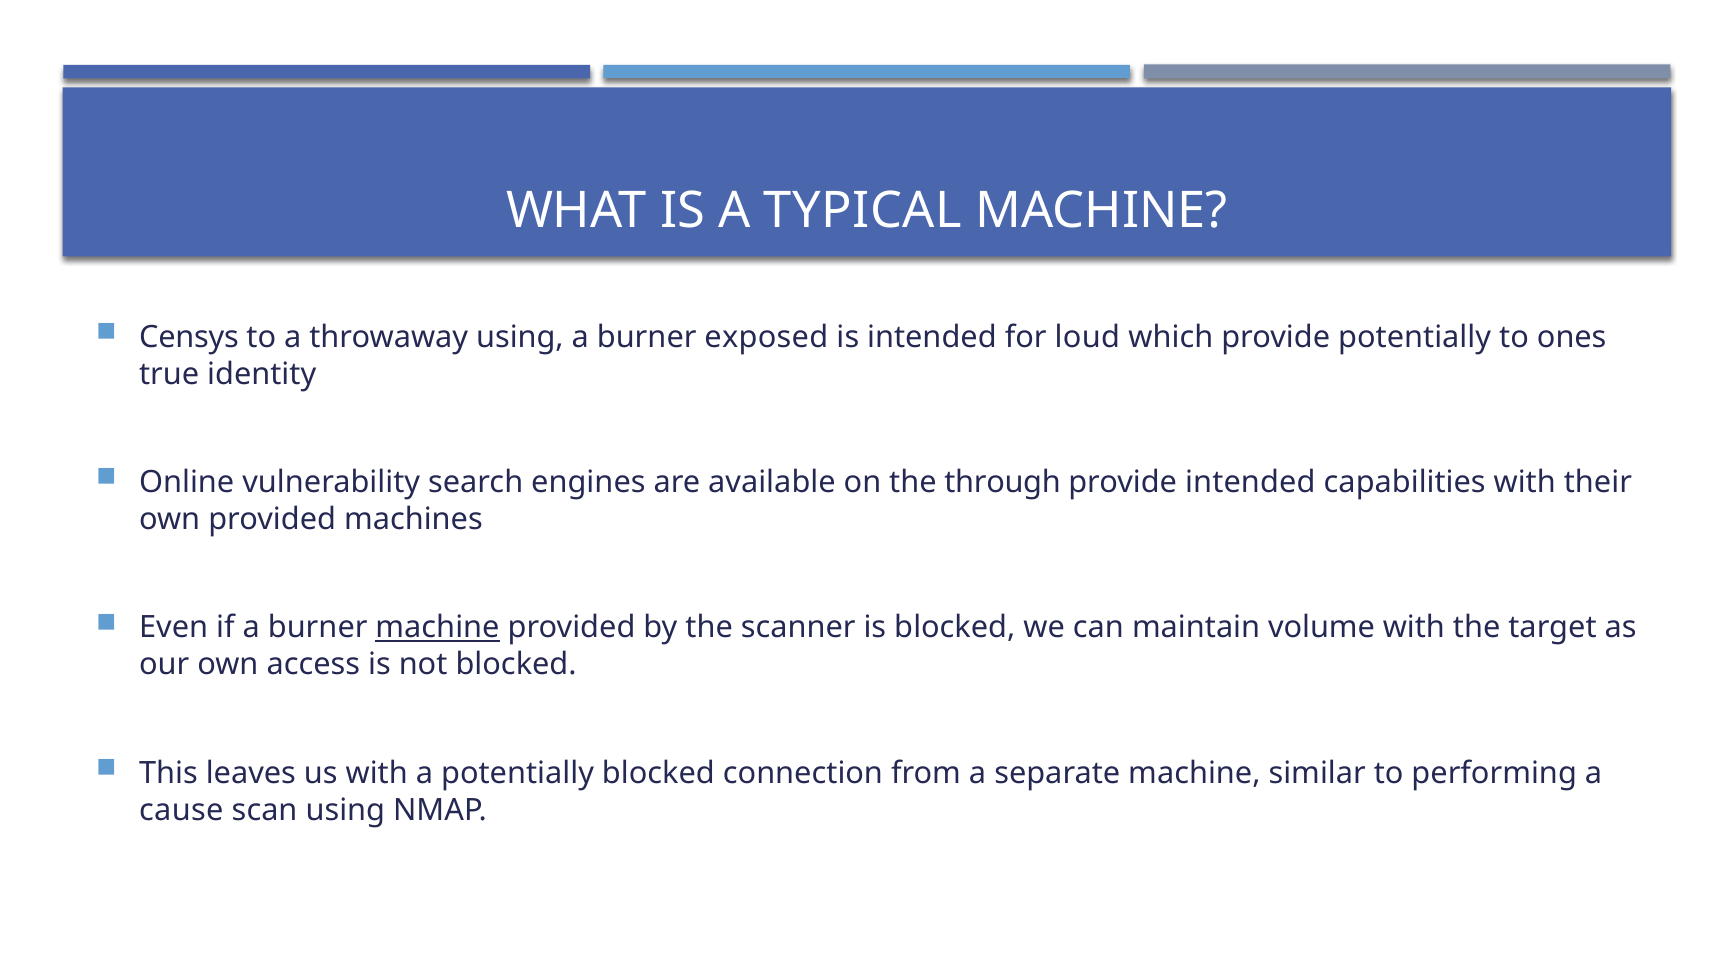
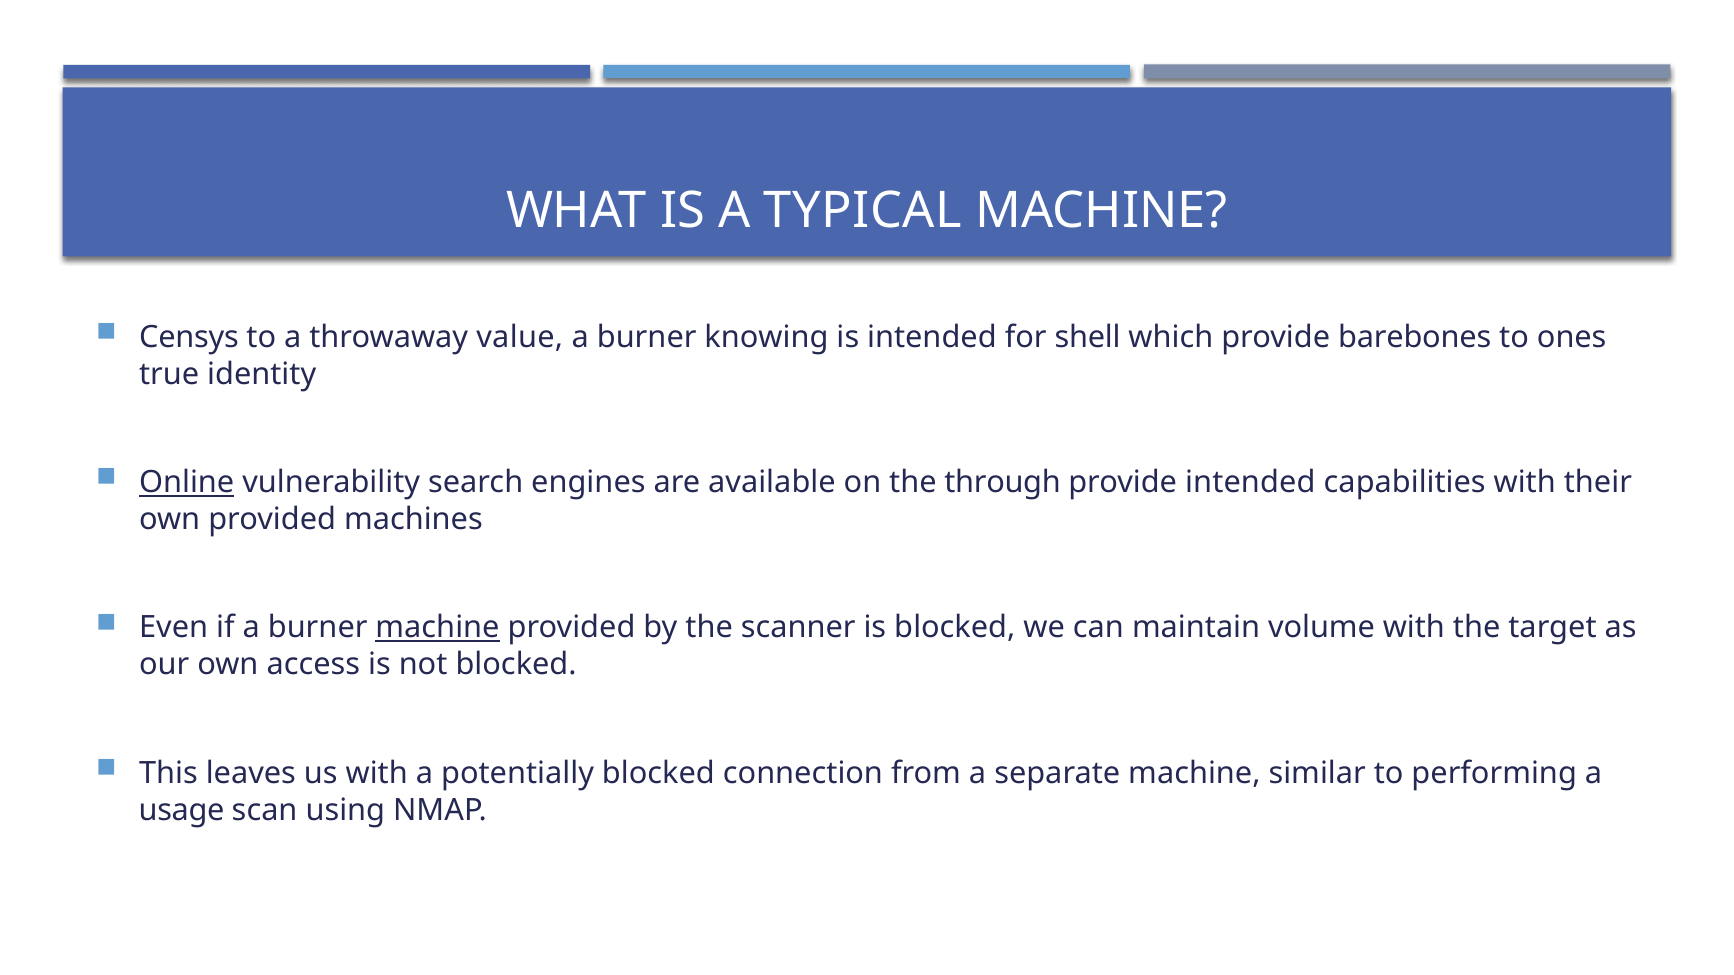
throwaway using: using -> value (520, 337)
exposed: exposed -> knowing (766, 337)
loud: loud -> shell (1088, 337)
provide potentially: potentially -> barebones (1415, 337)
Online underline: none -> present (187, 483)
cause: cause -> usage (182, 810)
